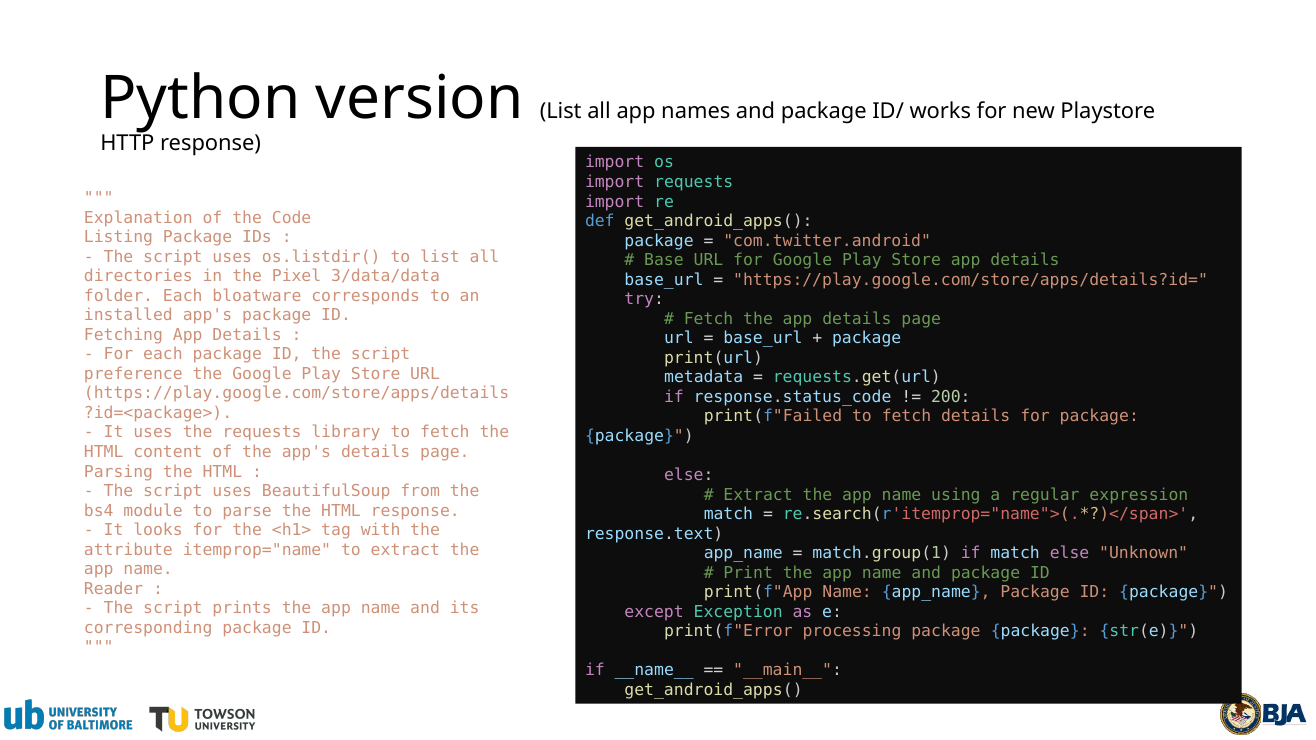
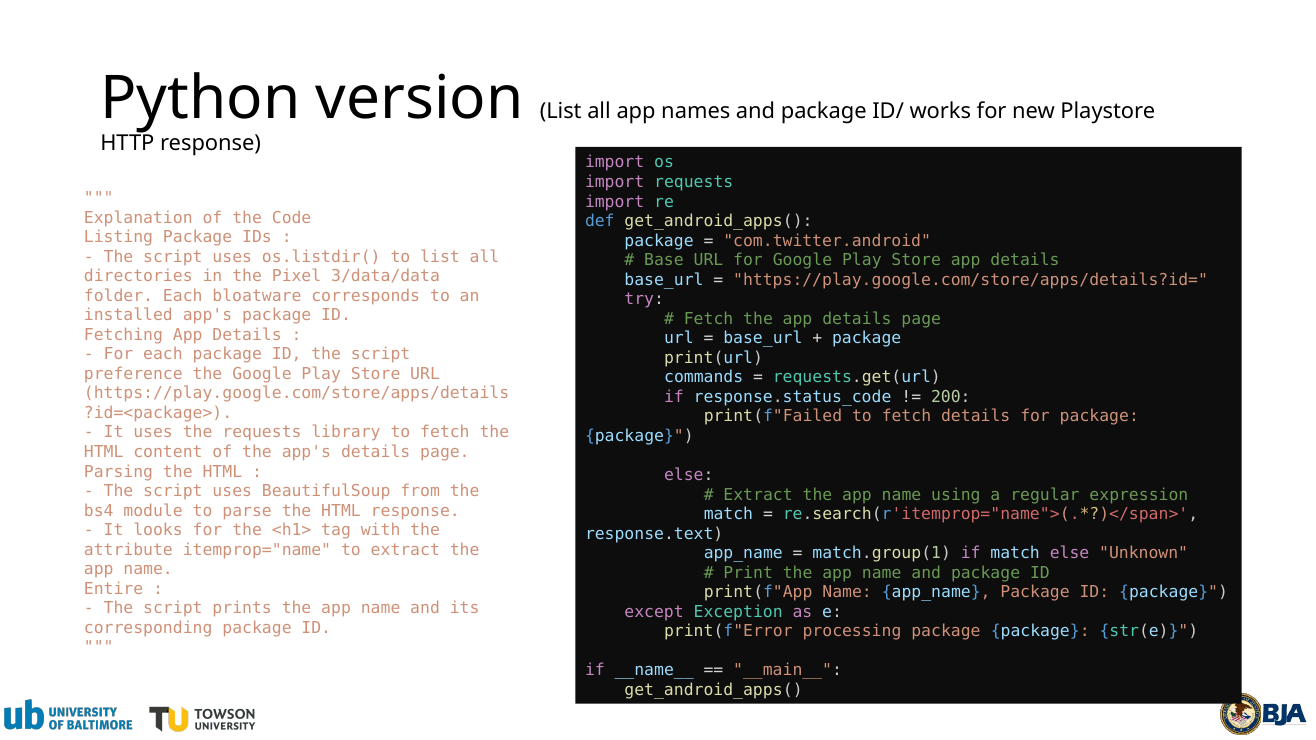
metadata: metadata -> commands (704, 378)
Reader: Reader -> Entire (114, 589)
